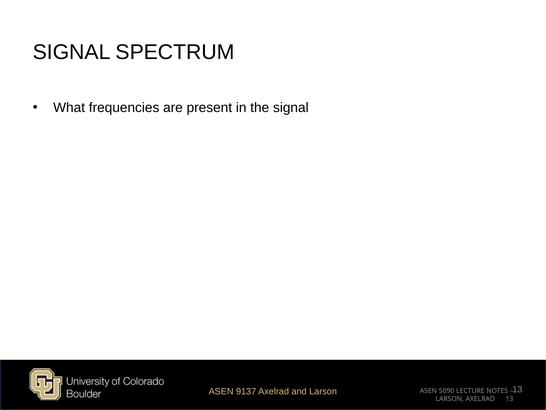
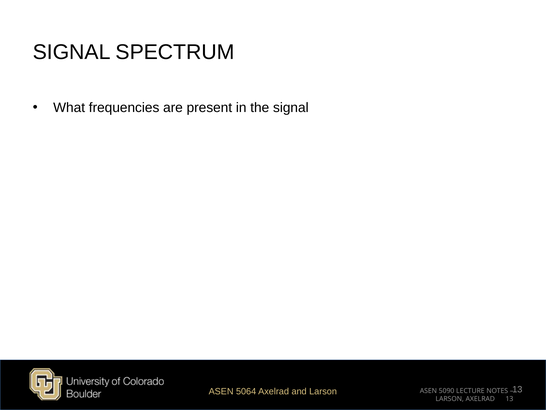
9137: 9137 -> 5064 (246, 391)
